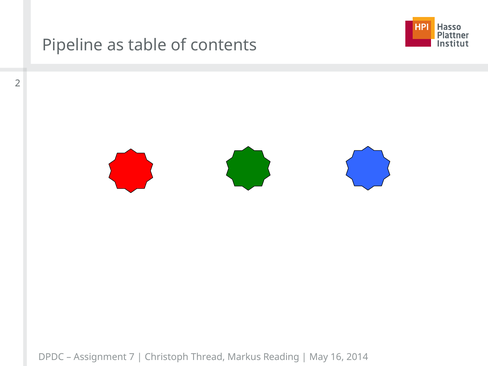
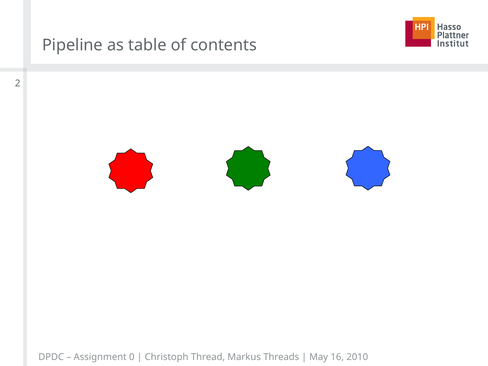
7: 7 -> 0 (132, 357)
Reading: Reading -> Threads (281, 357)
2014: 2014 -> 2010 (357, 357)
